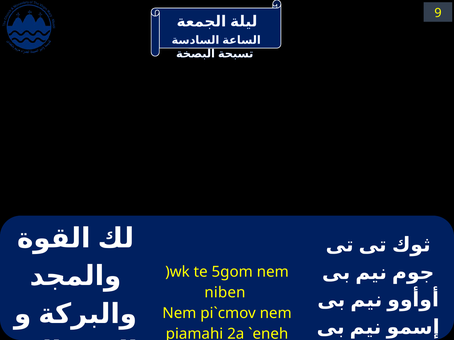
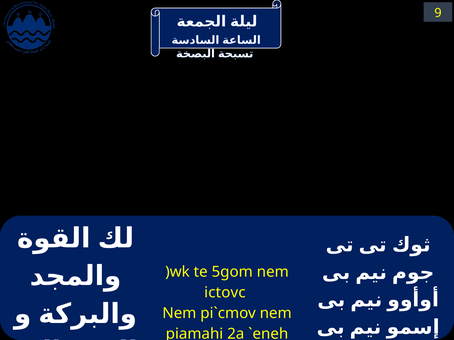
niben: niben -> ictovc (225, 293)
